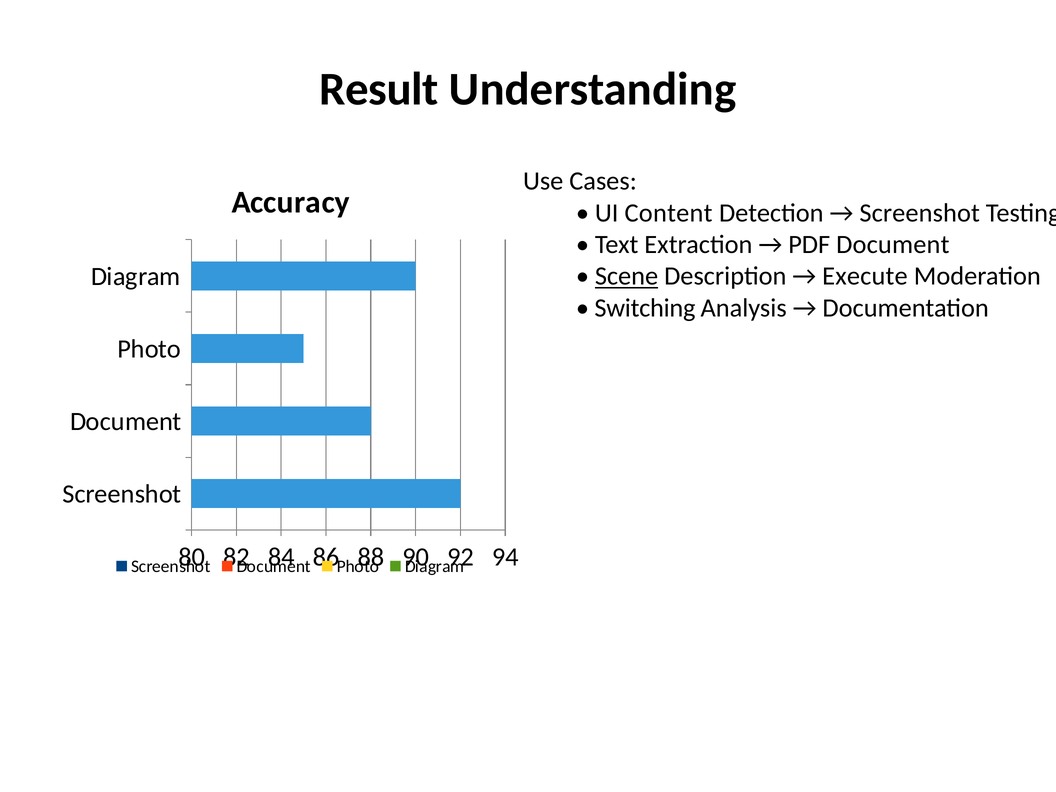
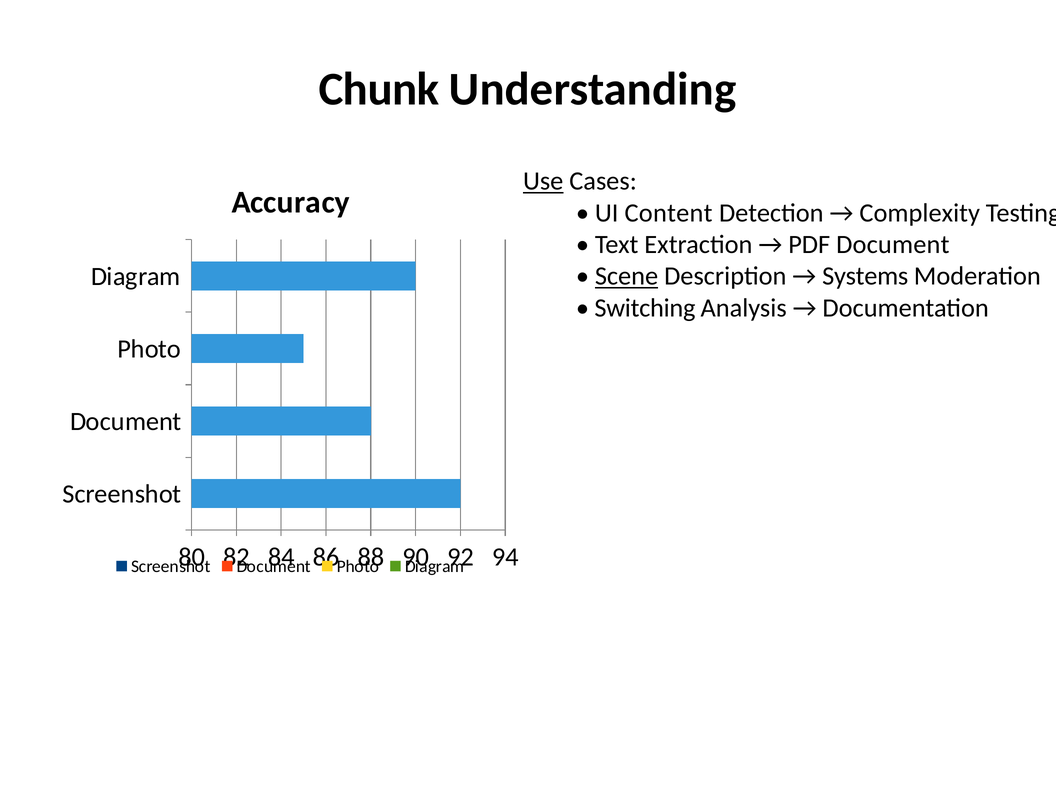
Result: Result -> Chunk (379, 89)
Use underline: none -> present (543, 181)
Screenshot: Screenshot -> Complexity (920, 213)
Execute: Execute -> Systems (865, 276)
